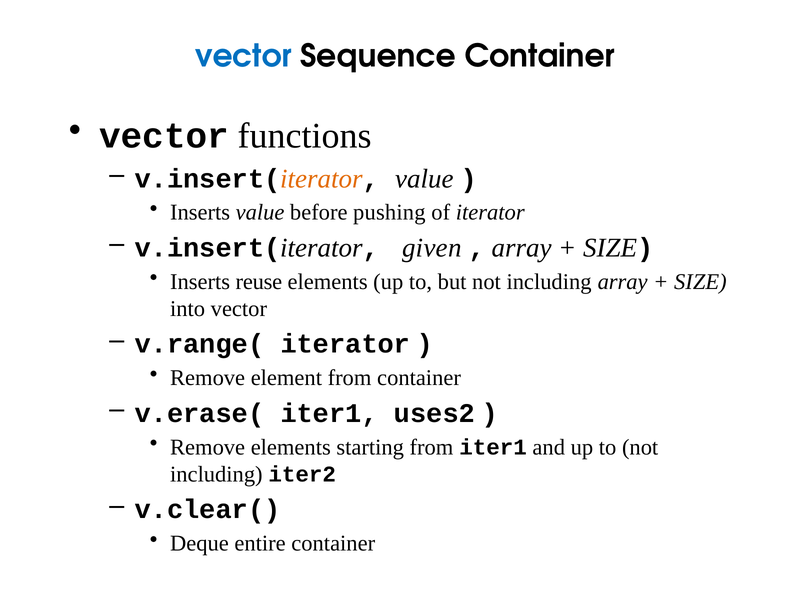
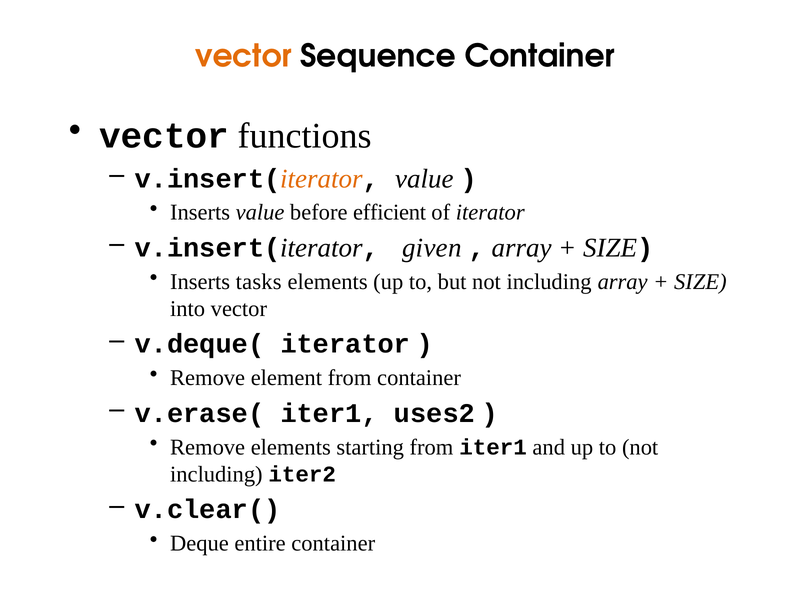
vector colour: blue -> orange (243, 56)
pushing: pushing -> efficient (390, 213)
reuse: reuse -> tasks (259, 282)
v.range(: v.range( -> v.deque( (199, 344)
